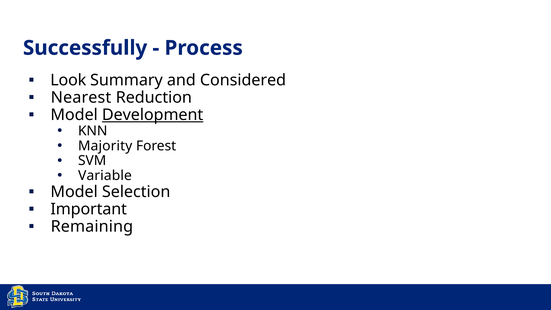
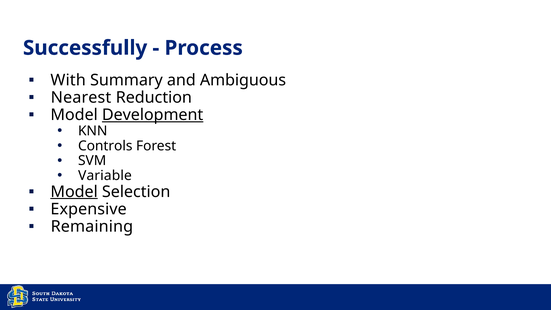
Look: Look -> With (68, 80)
Considered: Considered -> Ambiguous (243, 80)
Majority: Majority -> Controls (105, 146)
Model underline: none -> present (74, 192)
Important: Important -> Expensive (89, 209)
